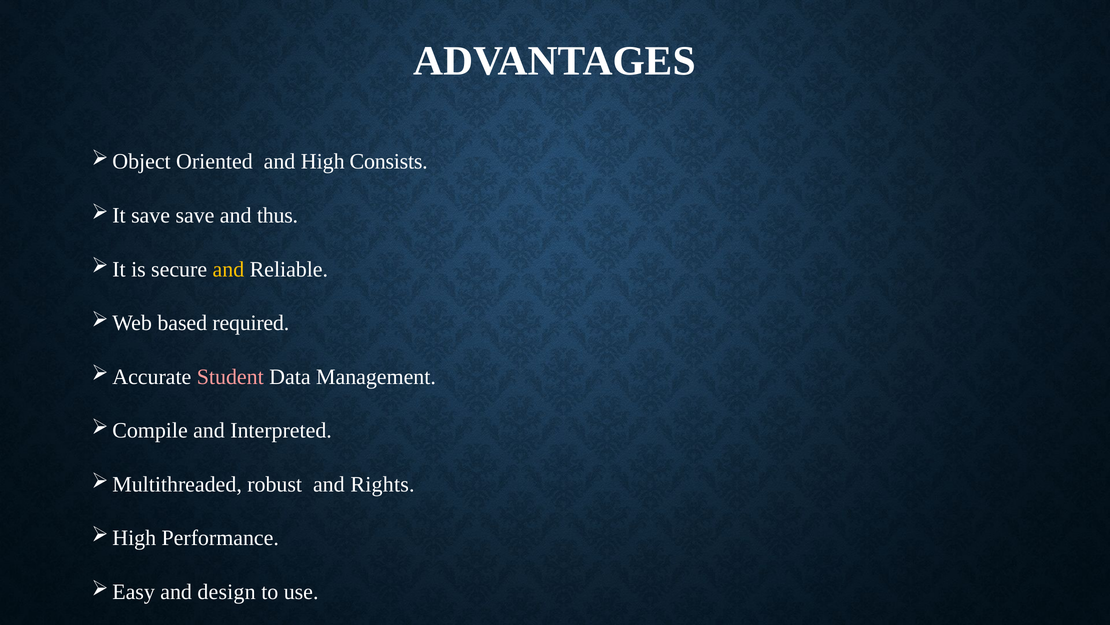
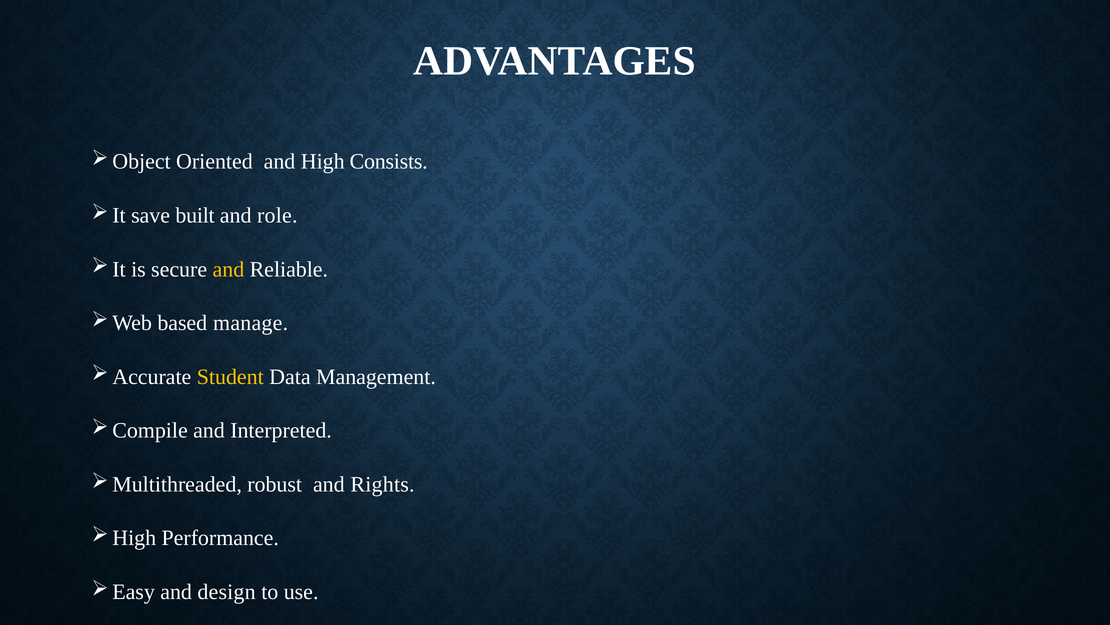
save save: save -> built (195, 215)
thus: thus -> role (277, 215)
required: required -> manage (251, 323)
Student colour: pink -> yellow (230, 376)
